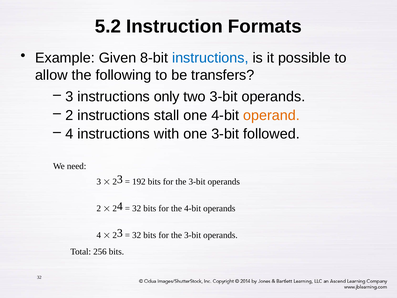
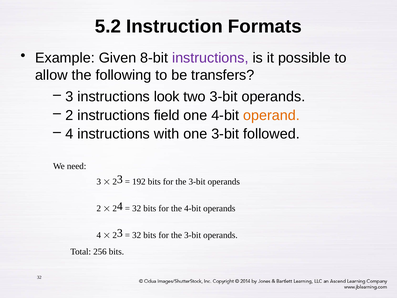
instructions colour: blue -> purple (210, 58)
only: only -> look (167, 97)
stall: stall -> field (167, 115)
